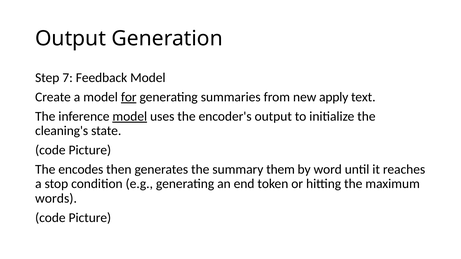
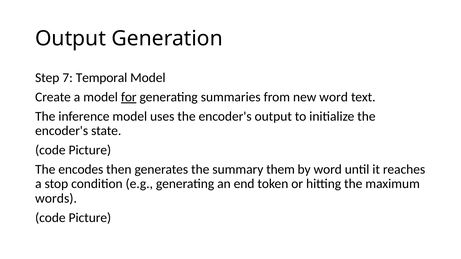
Feedback: Feedback -> Temporal (102, 78)
new apply: apply -> word (334, 97)
model underline: present -> none (130, 117)
cleaning's: cleaning's -> encoder's (62, 131)
